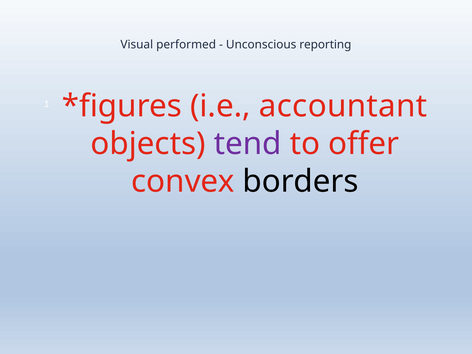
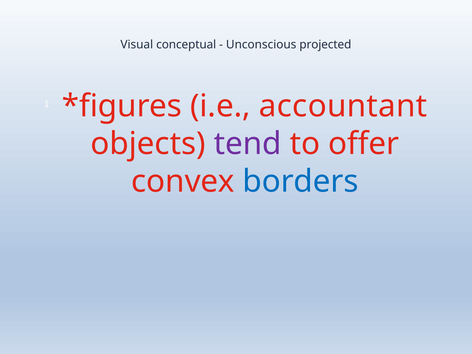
performed: performed -> conceptual (186, 44)
reporting: reporting -> projected (325, 44)
borders colour: black -> blue (301, 182)
